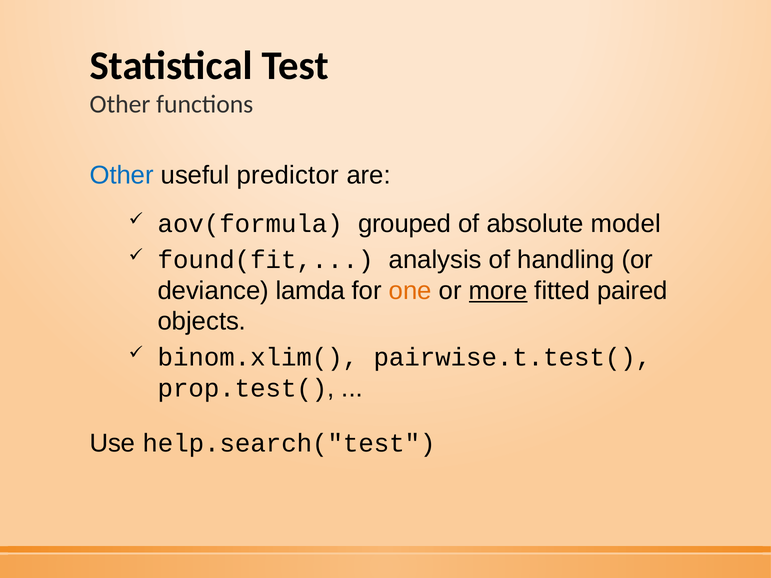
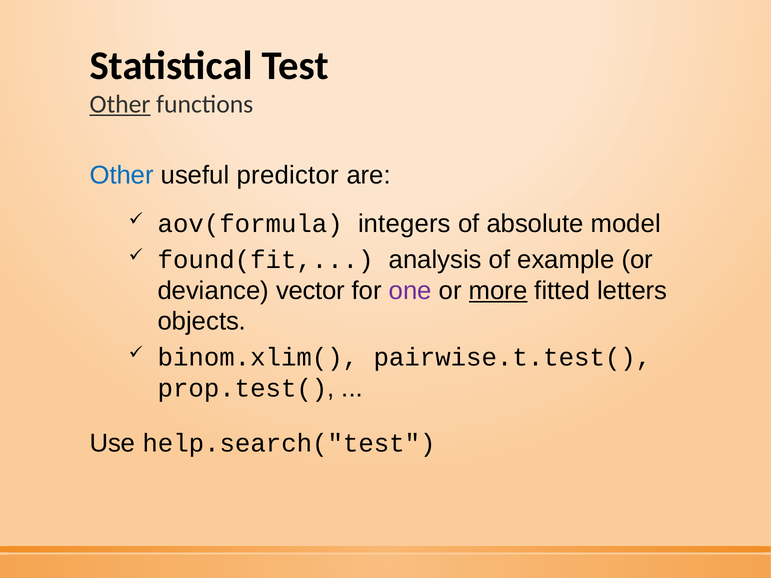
Other underline: none -> present (120, 104)
grouped: grouped -> integers (404, 224)
handling: handling -> example (566, 260)
lamda: lamda -> vector (310, 291)
one colour: orange -> purple (410, 291)
paired: paired -> letters (632, 291)
